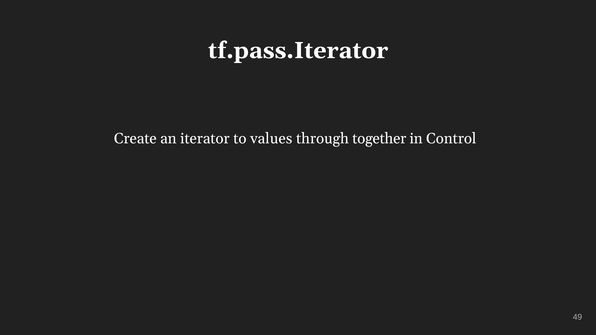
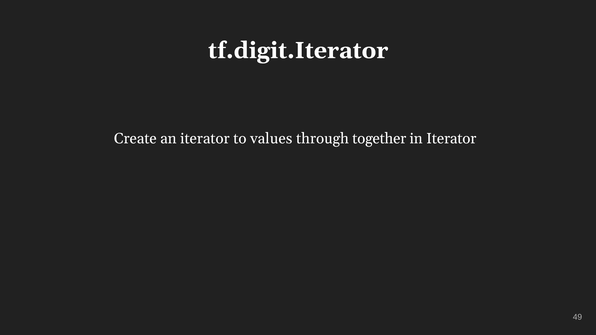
tf.pass.Iterator: tf.pass.Iterator -> tf.digit.Iterator (298, 50)
in Control: Control -> Iterator (451, 139)
